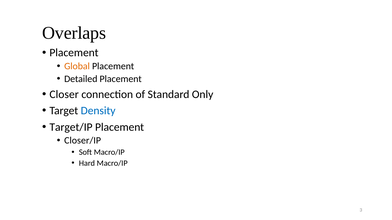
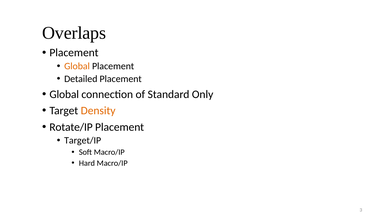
Closer: Closer -> Global (64, 94)
Density colour: blue -> orange (98, 111)
Target/IP: Target/IP -> Rotate/IP (71, 127)
Closer/IP: Closer/IP -> Target/IP (83, 141)
